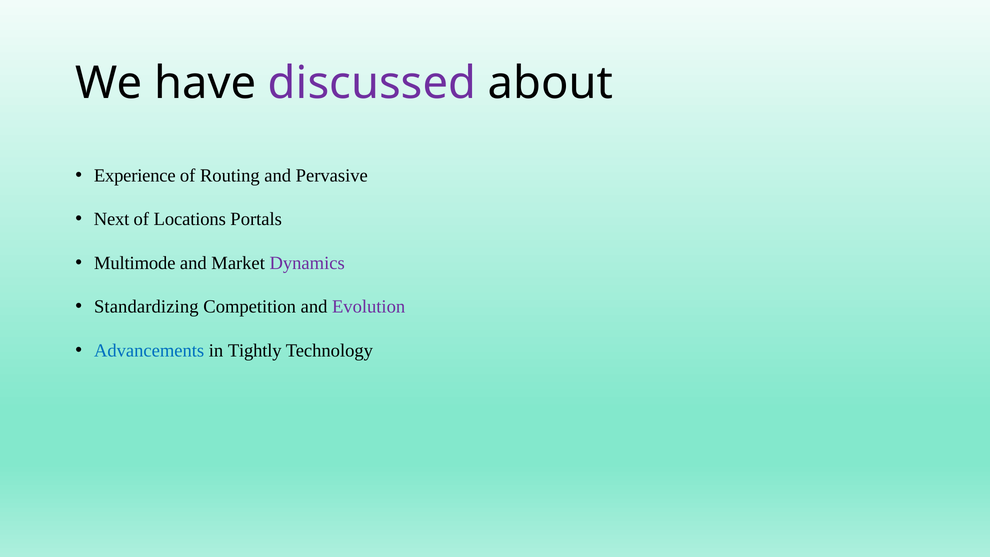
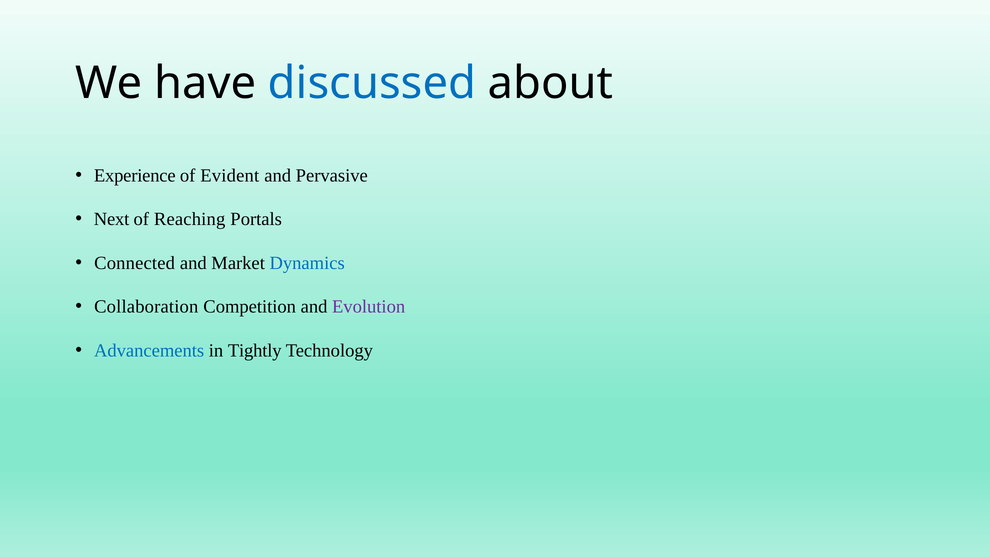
discussed colour: purple -> blue (372, 83)
Routing: Routing -> Evident (230, 176)
Locations: Locations -> Reaching (190, 219)
Multimode: Multimode -> Connected (135, 263)
Dynamics colour: purple -> blue (307, 263)
Standardizing: Standardizing -> Collaboration (146, 307)
